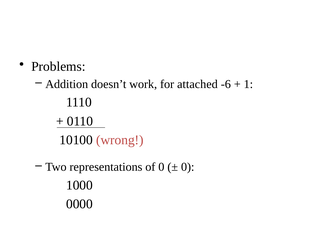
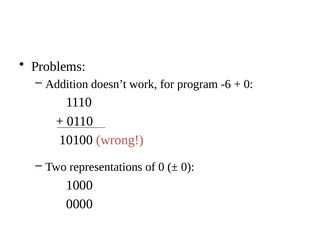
attached: attached -> program (197, 84)
1: 1 -> 0 (248, 84)
